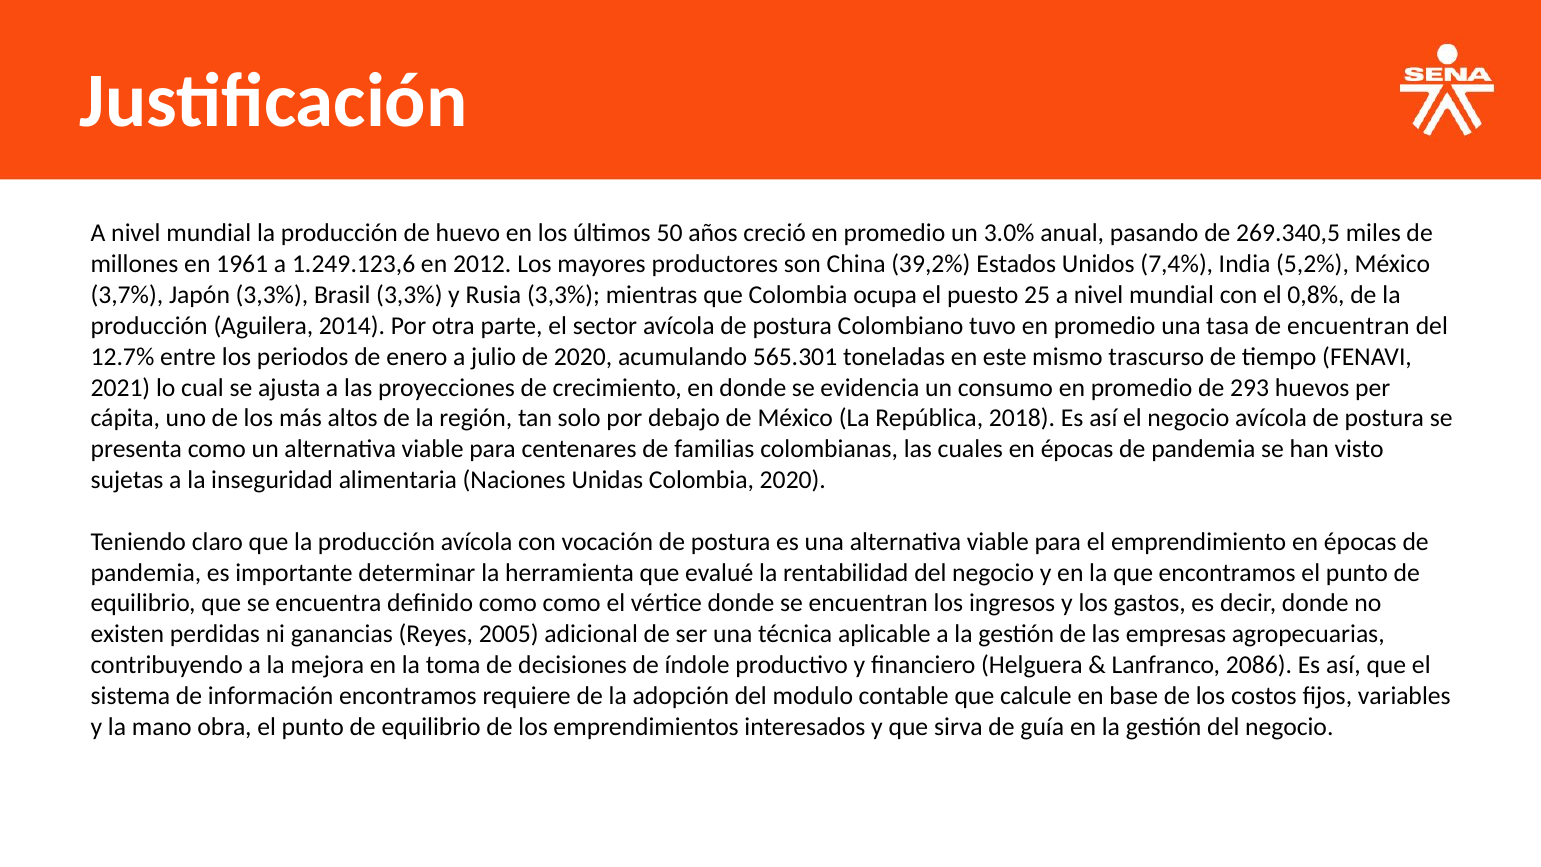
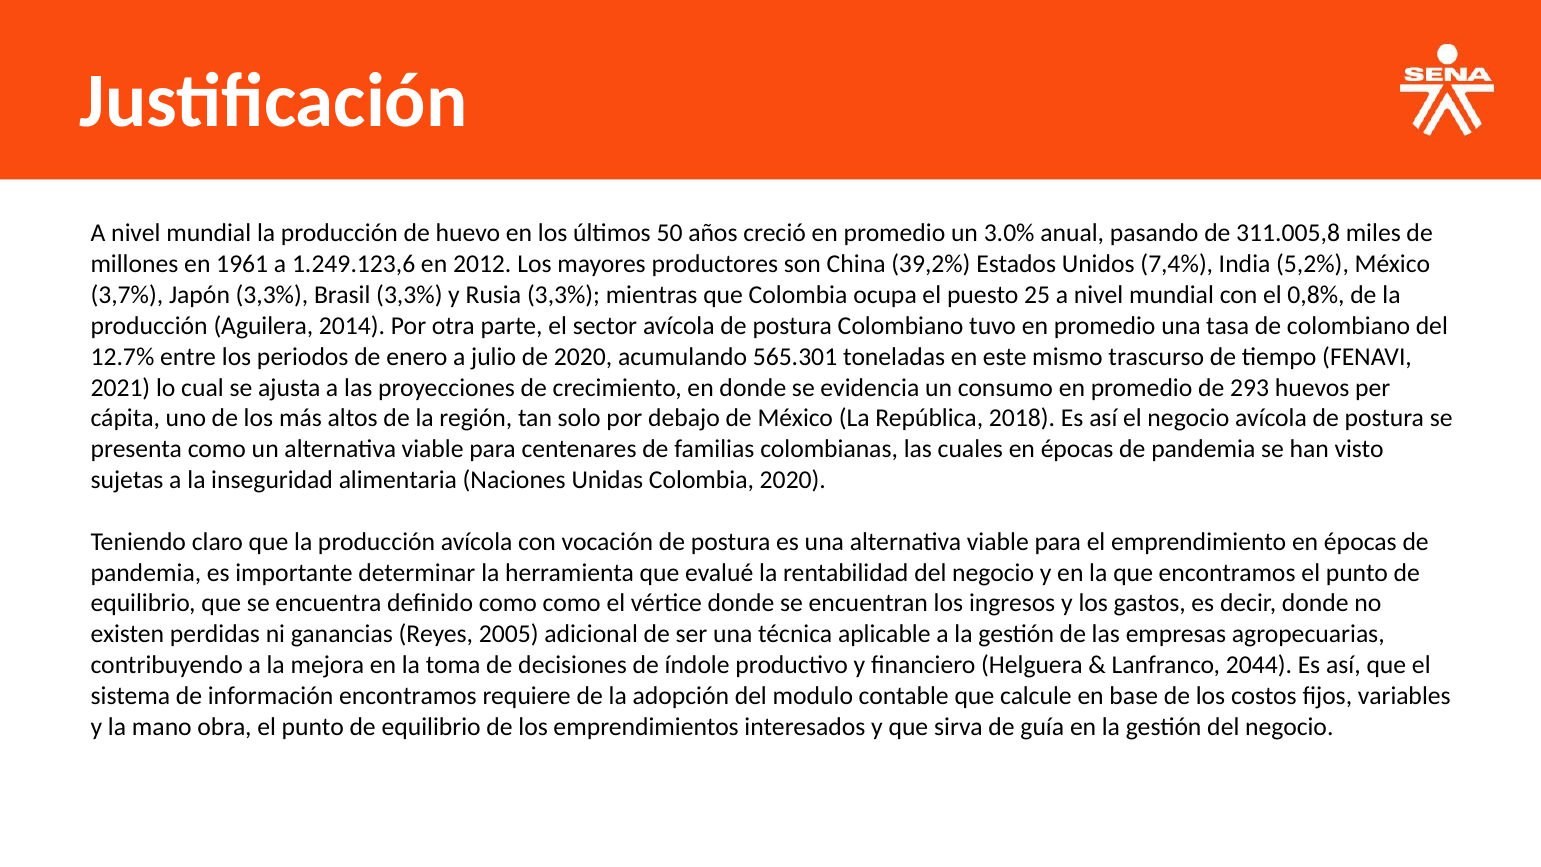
269.340,5: 269.340,5 -> 311.005,8 (1288, 233)
de encuentran: encuentran -> colombiano (1349, 326)
2086: 2086 -> 2044 (1259, 665)
